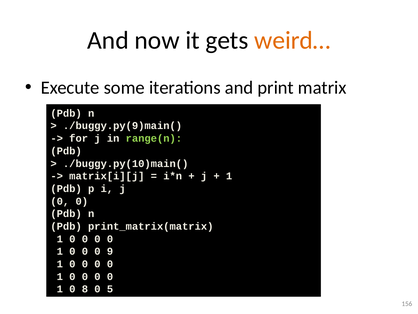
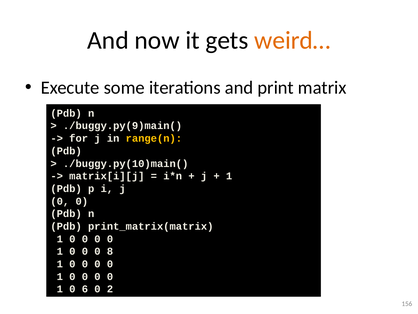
range(n colour: light green -> yellow (154, 138)
9: 9 -> 8 (110, 251)
8: 8 -> 6 (85, 289)
5: 5 -> 2 (110, 289)
